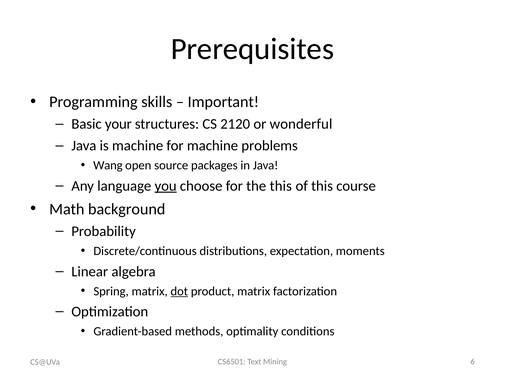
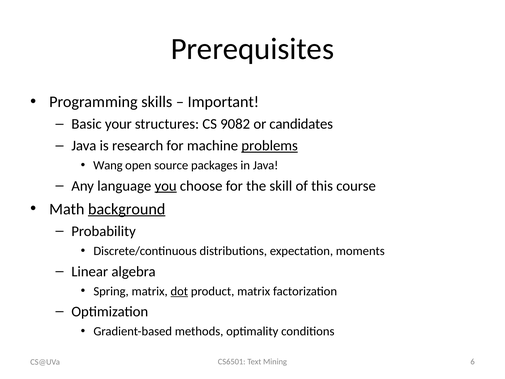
2120: 2120 -> 9082 (235, 124)
wonderful: wonderful -> candidates (301, 124)
is machine: machine -> research (138, 146)
problems underline: none -> present (270, 146)
the this: this -> skill (281, 186)
background underline: none -> present (127, 209)
